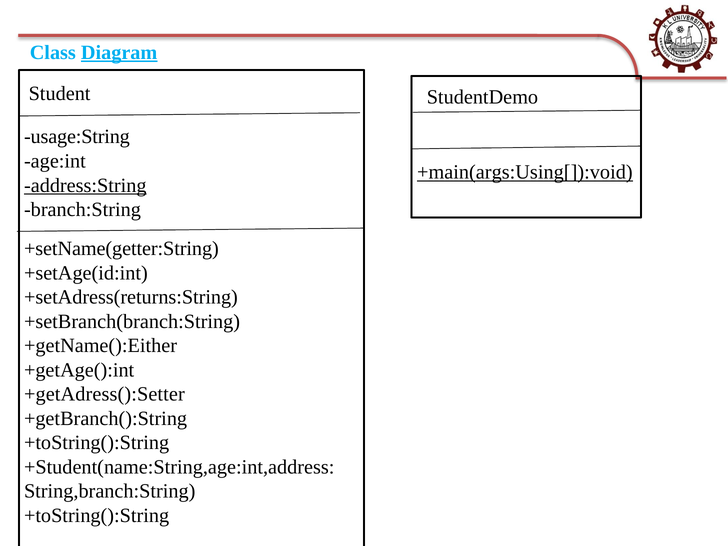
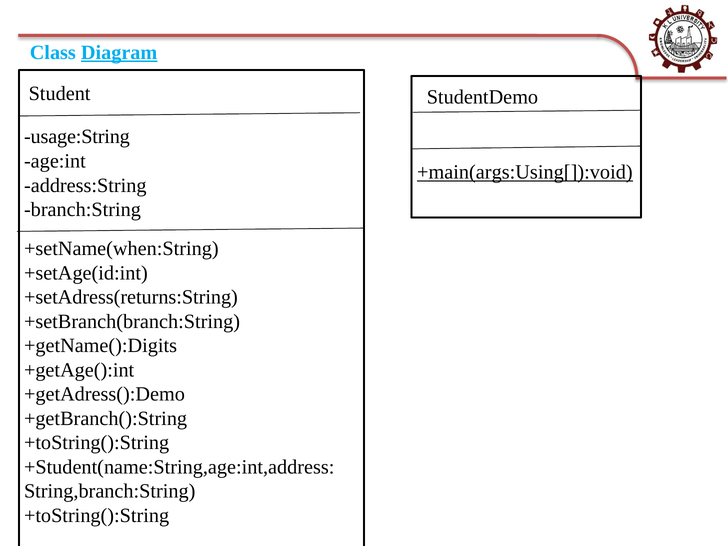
address:String underline: present -> none (85, 185)
+setName(getter:String: +setName(getter:String -> +setName(when:String (121, 249)
+getName():Either: +getName():Either -> +getName():Digits (101, 346)
+getAdress():Setter: +getAdress():Setter -> +getAdress():Demo (104, 394)
